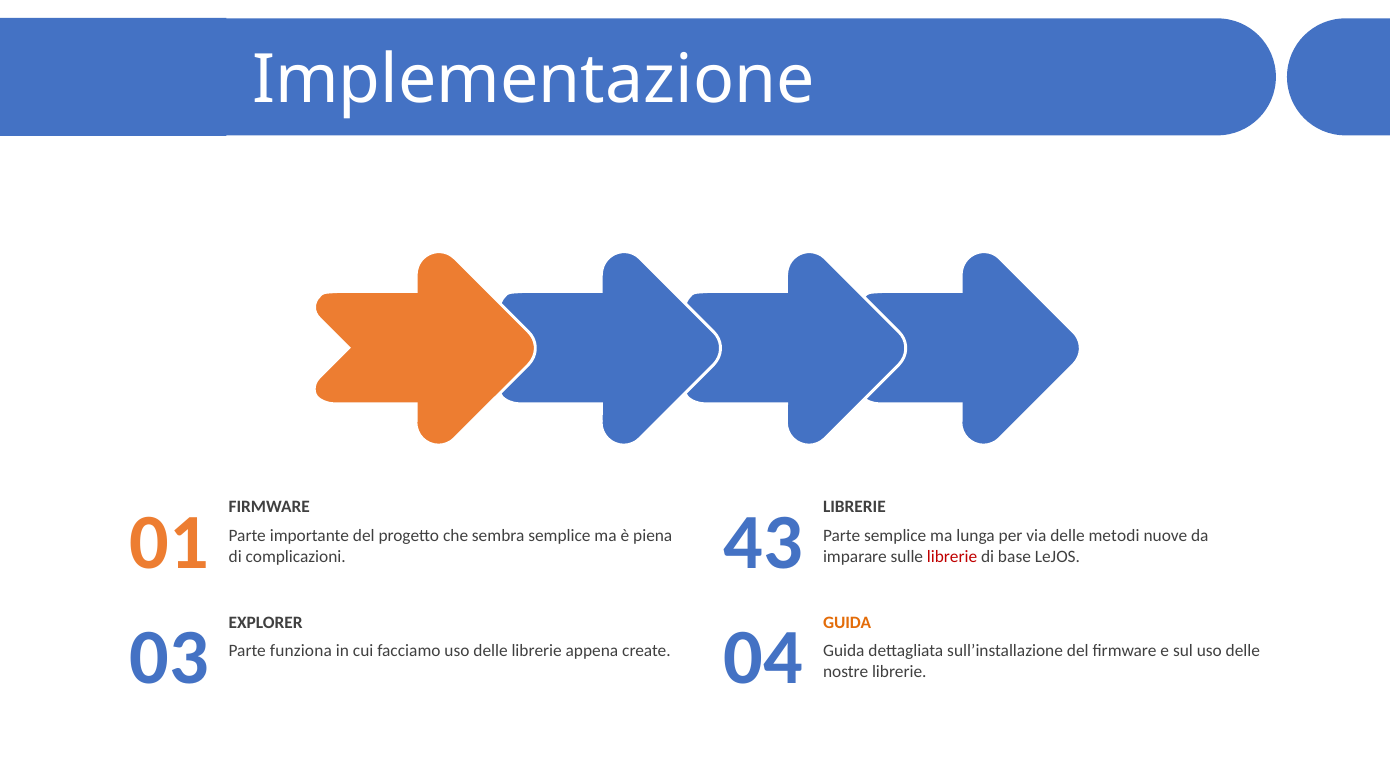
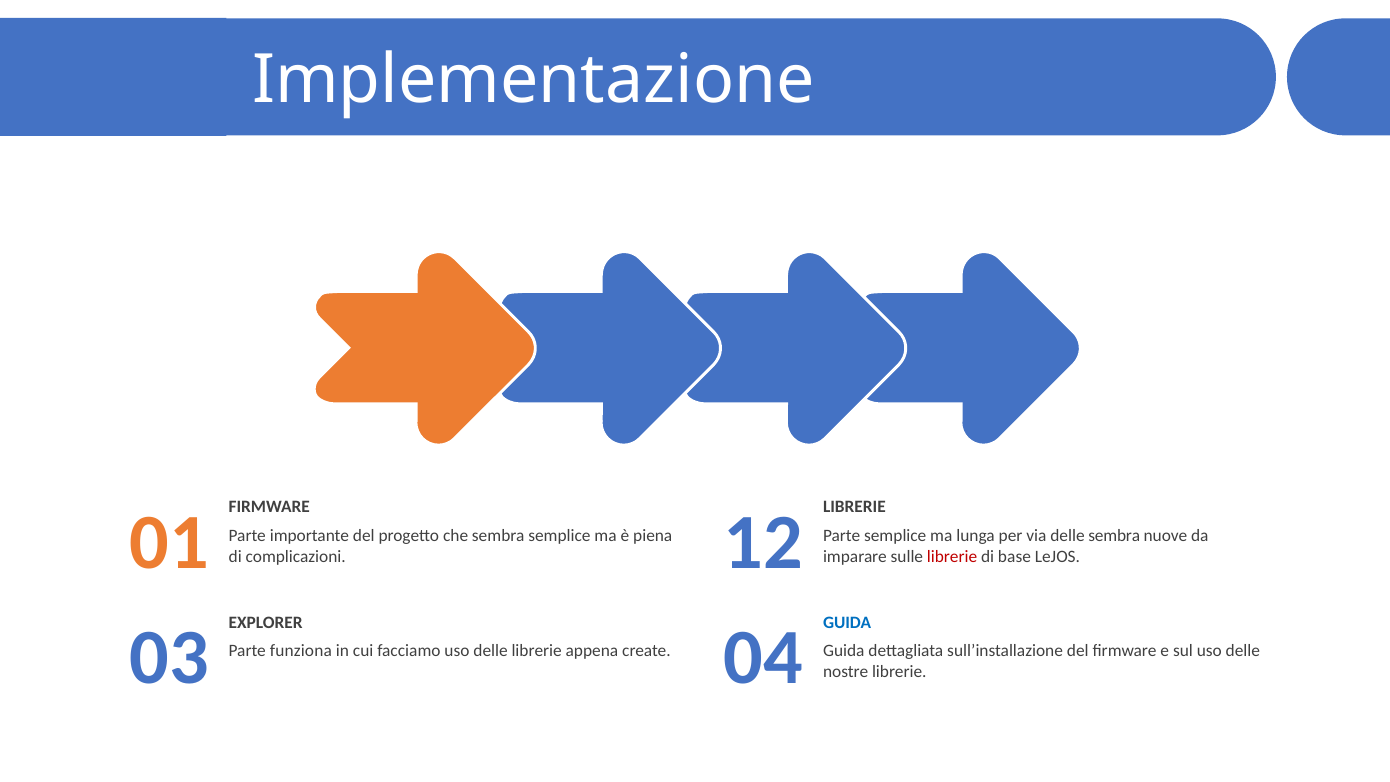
43: 43 -> 12 (763, 543)
delle metodi: metodi -> sembra (1114, 536)
GUIDA colour: orange -> blue (847, 622)
